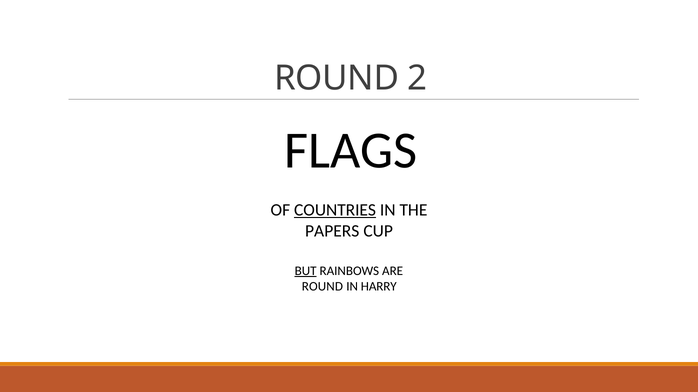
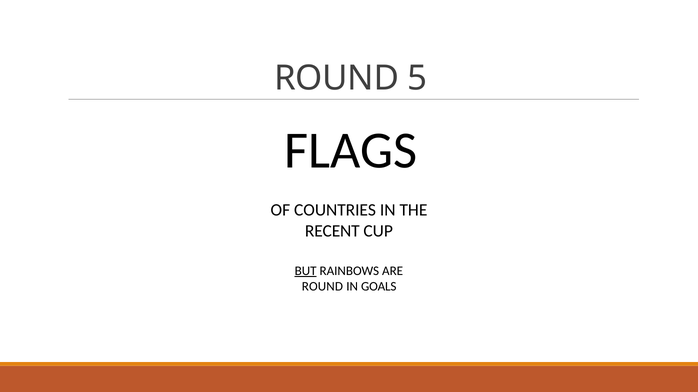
2: 2 -> 5 (417, 78)
COUNTRIES underline: present -> none (335, 211)
PAPERS: PAPERS -> RECENT (332, 232)
HARRY: HARRY -> GOALS (379, 287)
